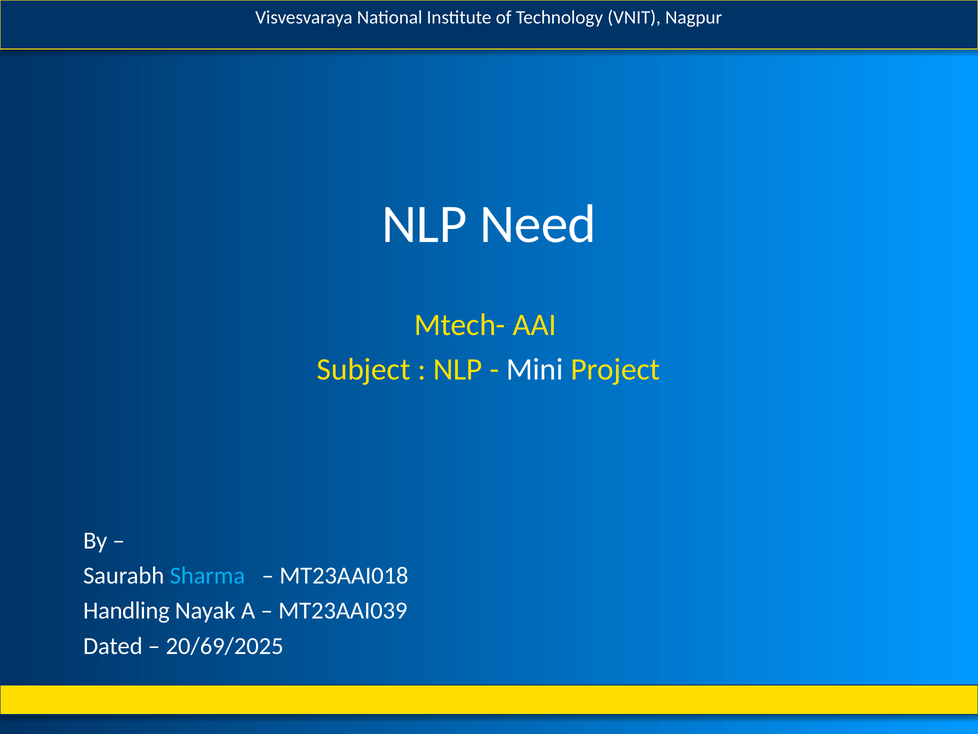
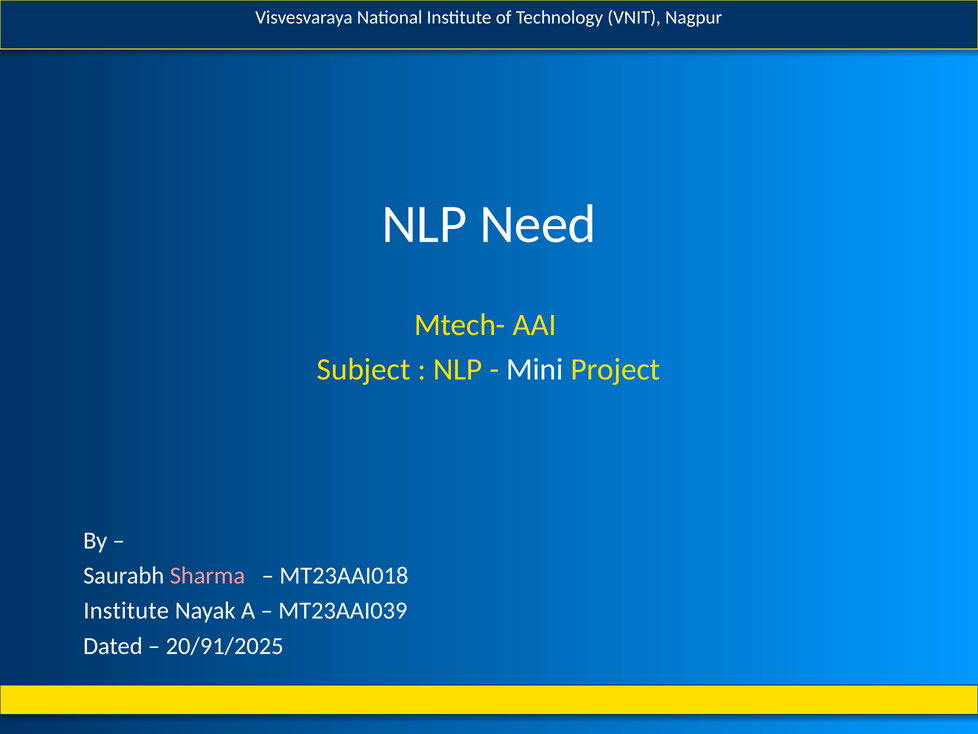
Sharma colour: light blue -> pink (207, 575)
Handling: Handling -> Institute (126, 610)
20/69/2025: 20/69/2025 -> 20/91/2025 (225, 646)
